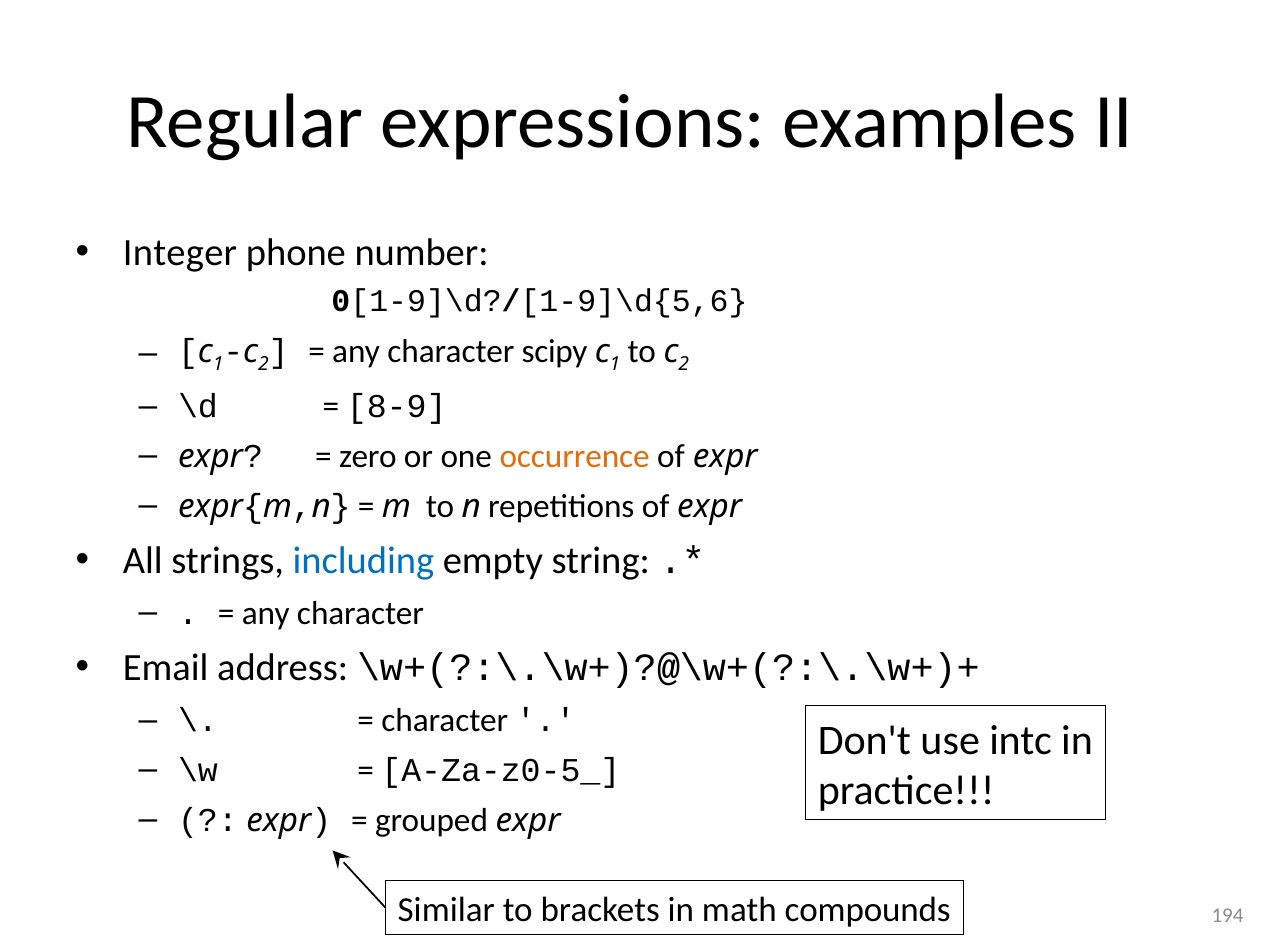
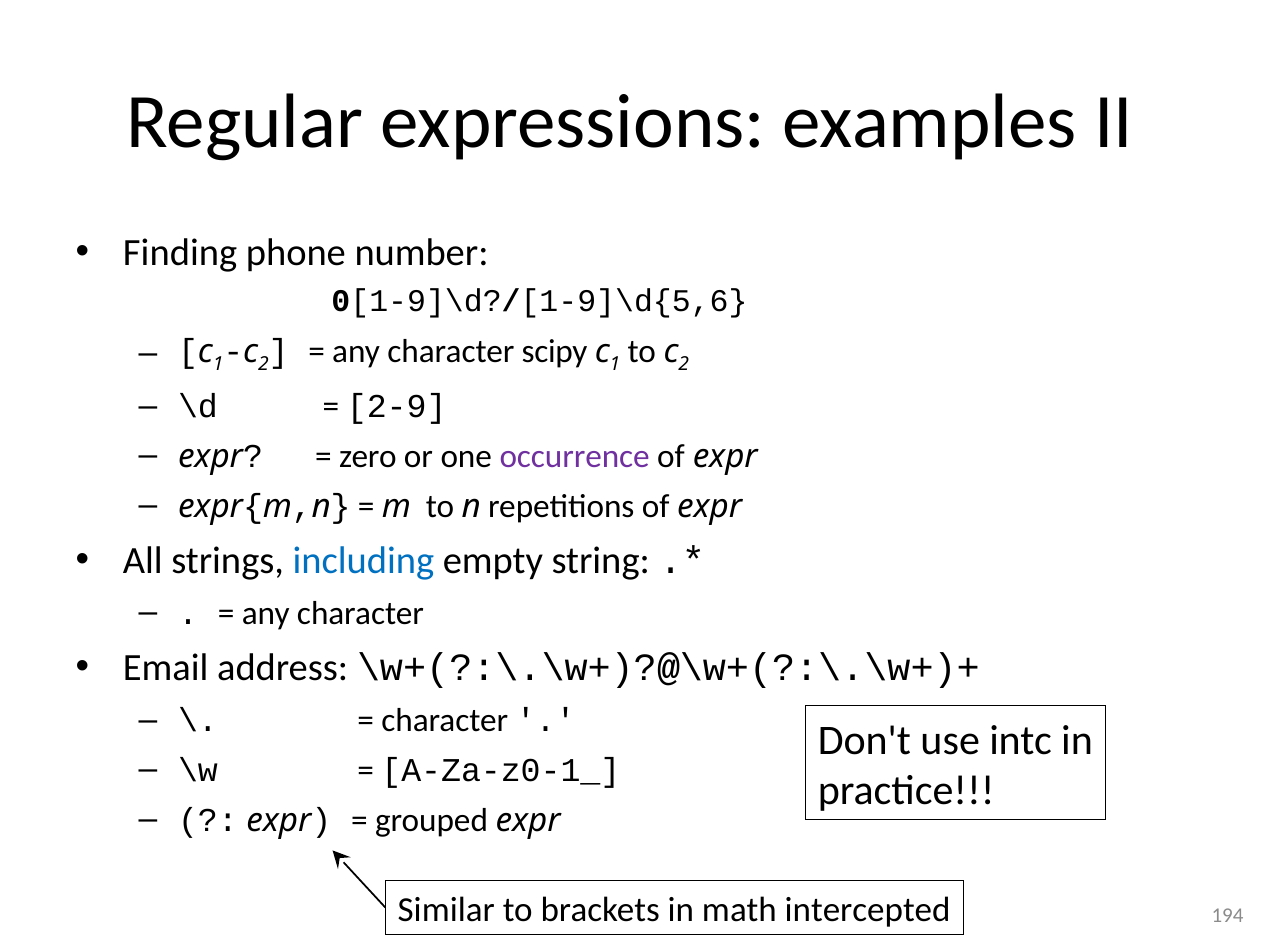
Integer: Integer -> Finding (180, 253)
8-9: 8-9 -> 2-9 (397, 407)
occurrence colour: orange -> purple (575, 456)
A-Za-z0-5_: A-Za-z0-5_ -> A-Za-z0-1_ (501, 770)
compounds: compounds -> intercepted (868, 910)
